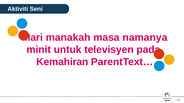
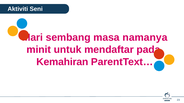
manakah: manakah -> sembang (68, 38)
televisyen: televisyen -> mendaftar (109, 50)
